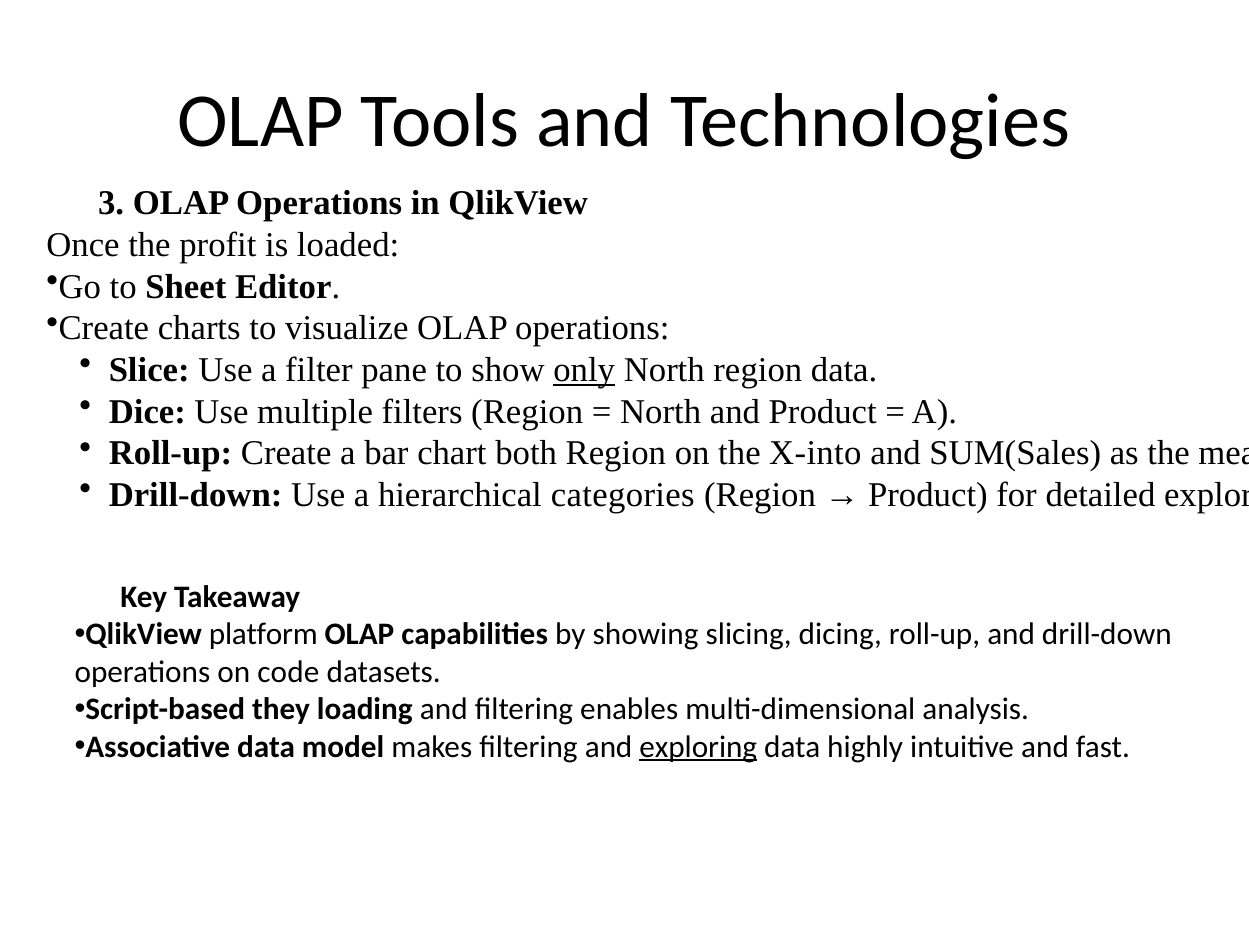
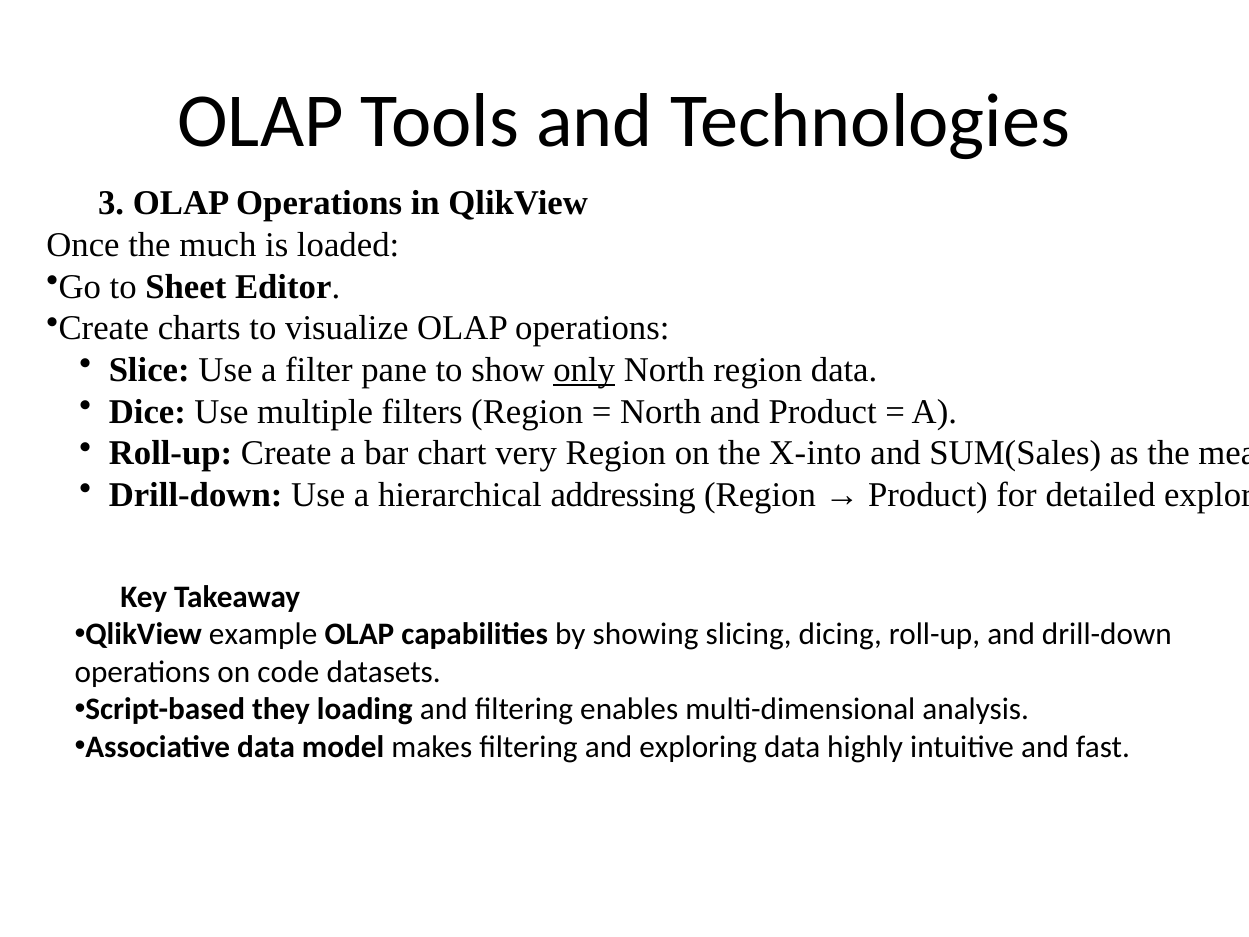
profit: profit -> much (218, 245)
both: both -> very (526, 453)
categories: categories -> addressing (623, 495)
platform: platform -> example (263, 634)
exploring underline: present -> none (698, 747)
